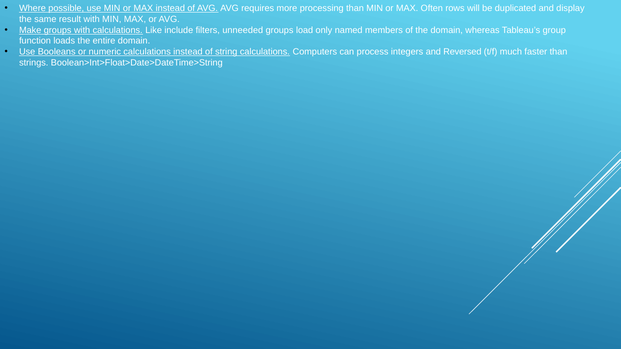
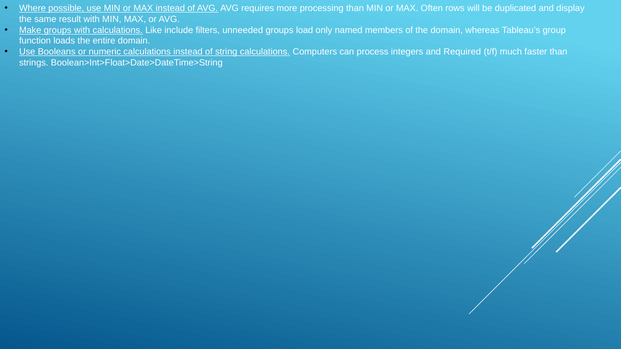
Reversed: Reversed -> Required (462, 52)
